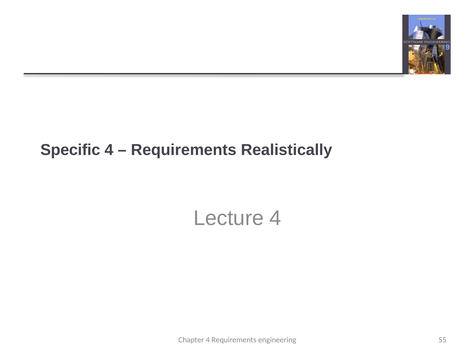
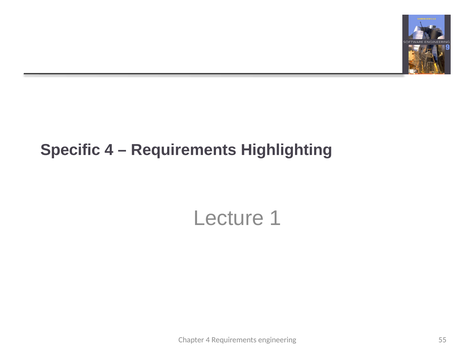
Realistically: Realistically -> Highlighting (287, 150)
Lecture 4: 4 -> 1 (276, 218)
